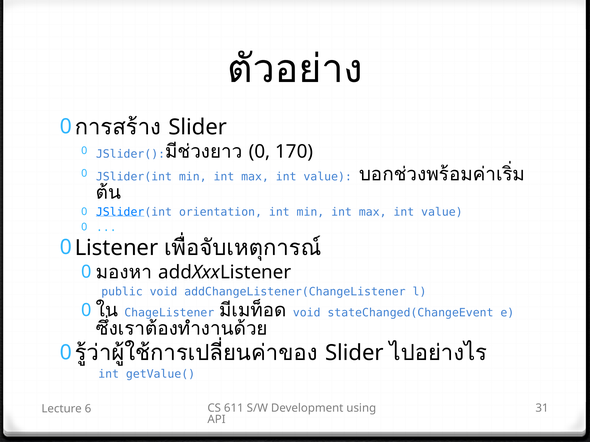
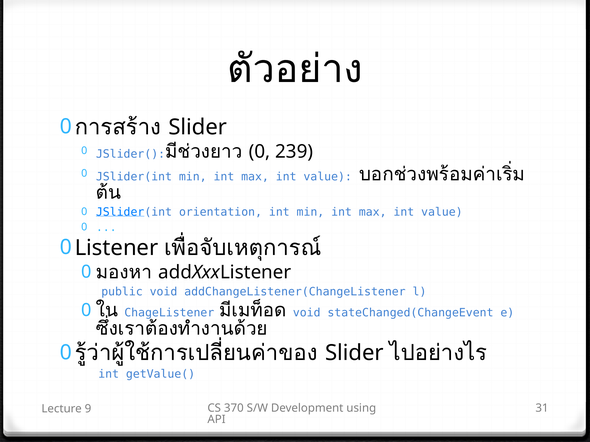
170: 170 -> 239 (294, 152)
611: 611 -> 370 (234, 408)
6: 6 -> 9 (88, 409)
